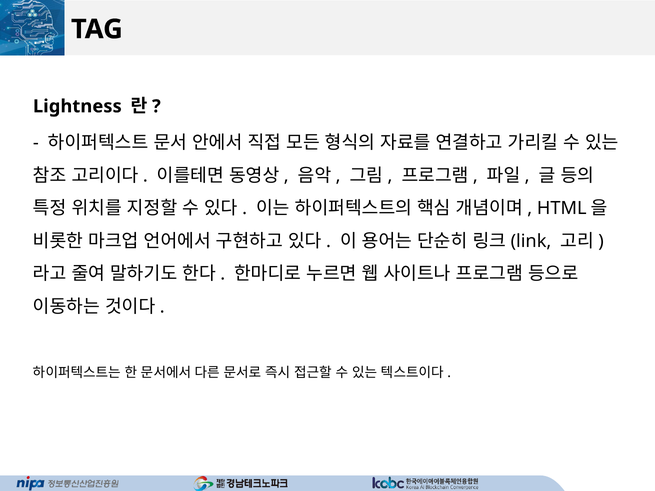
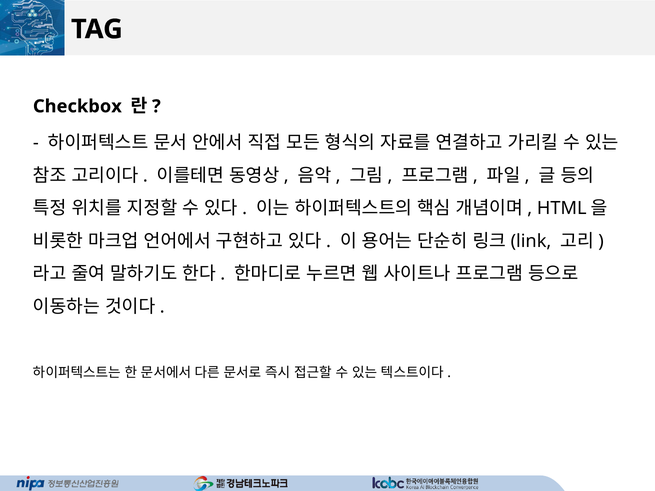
Lightness: Lightness -> Checkbox (77, 106)
